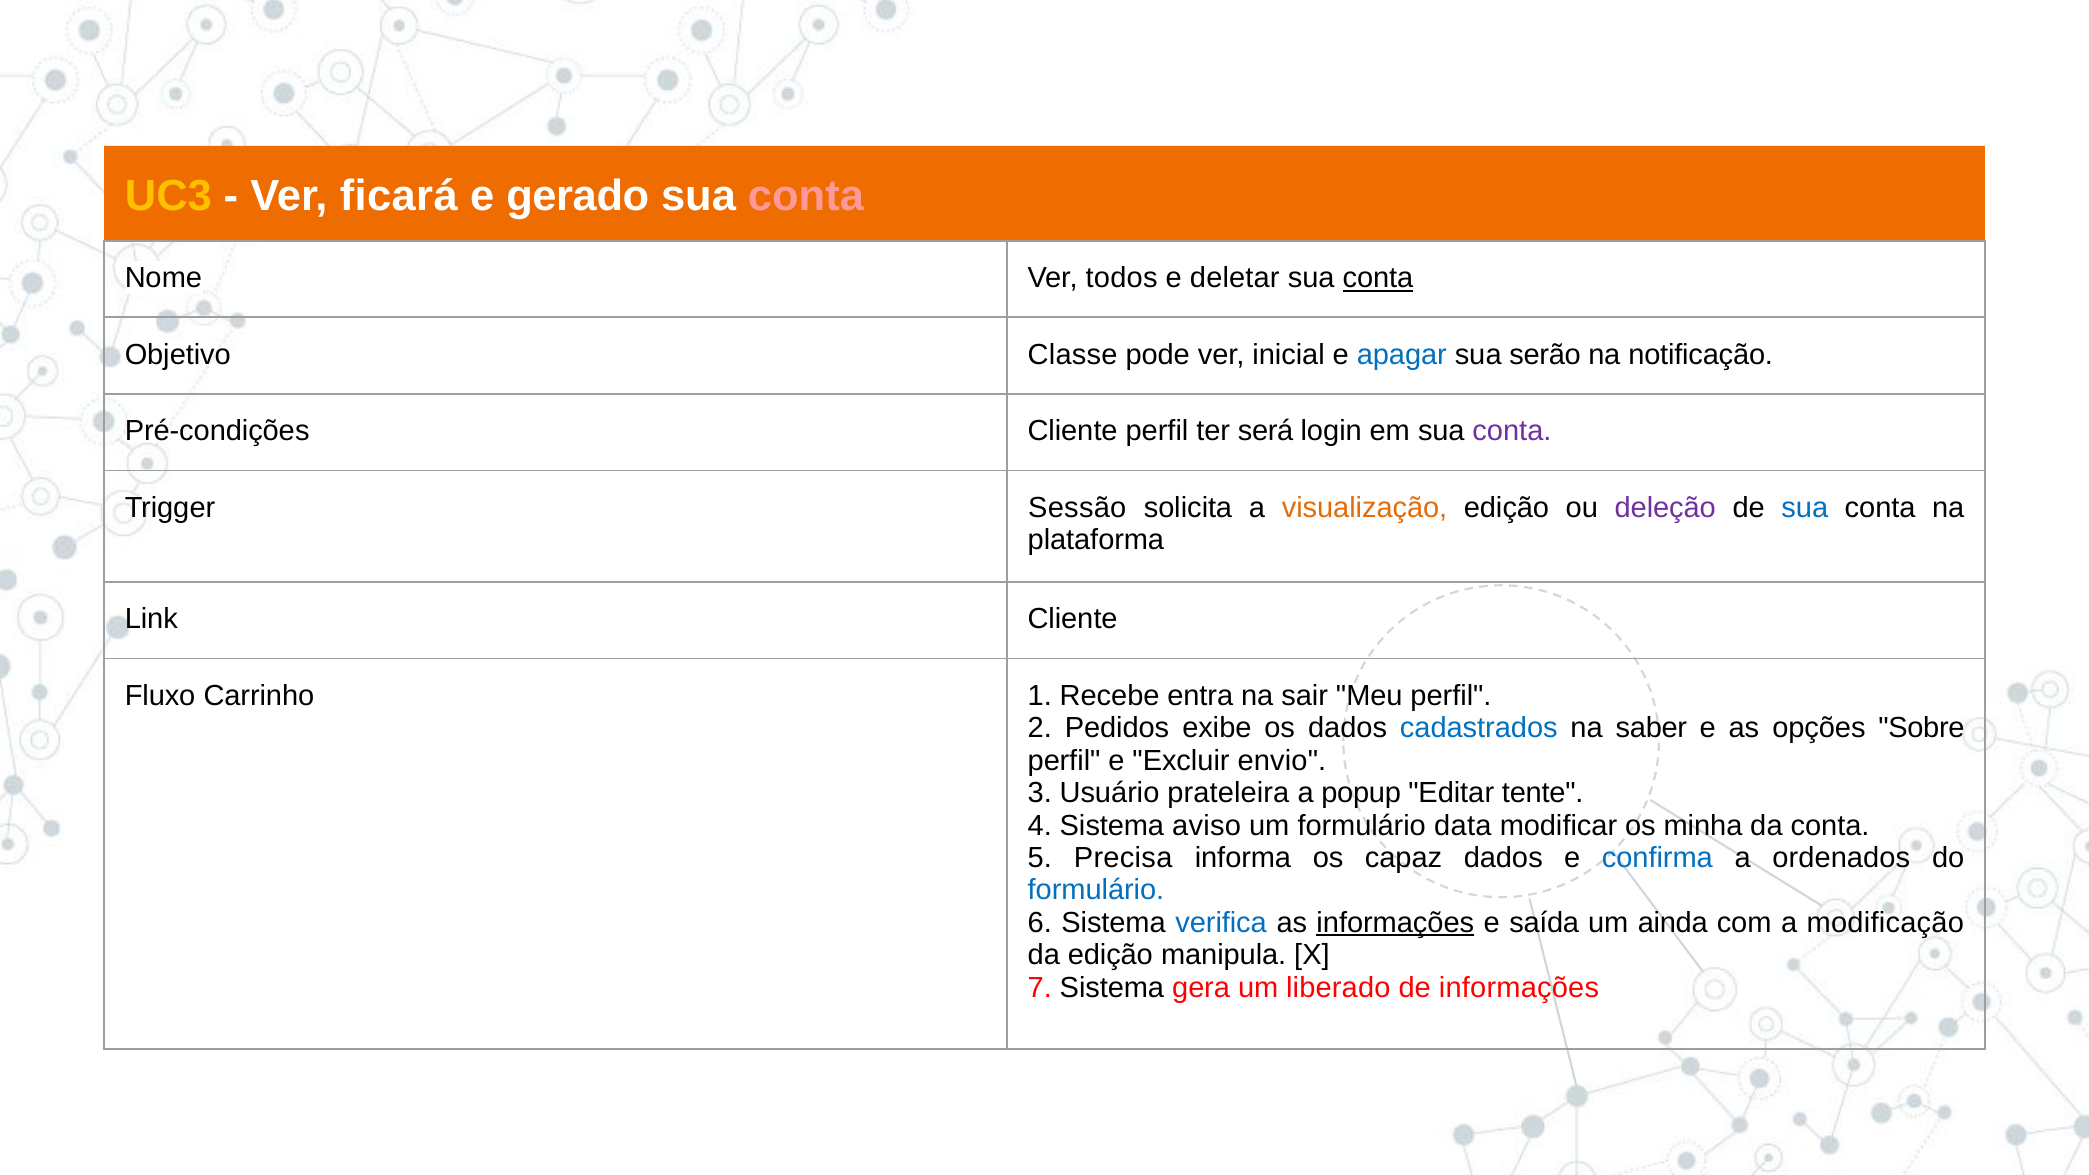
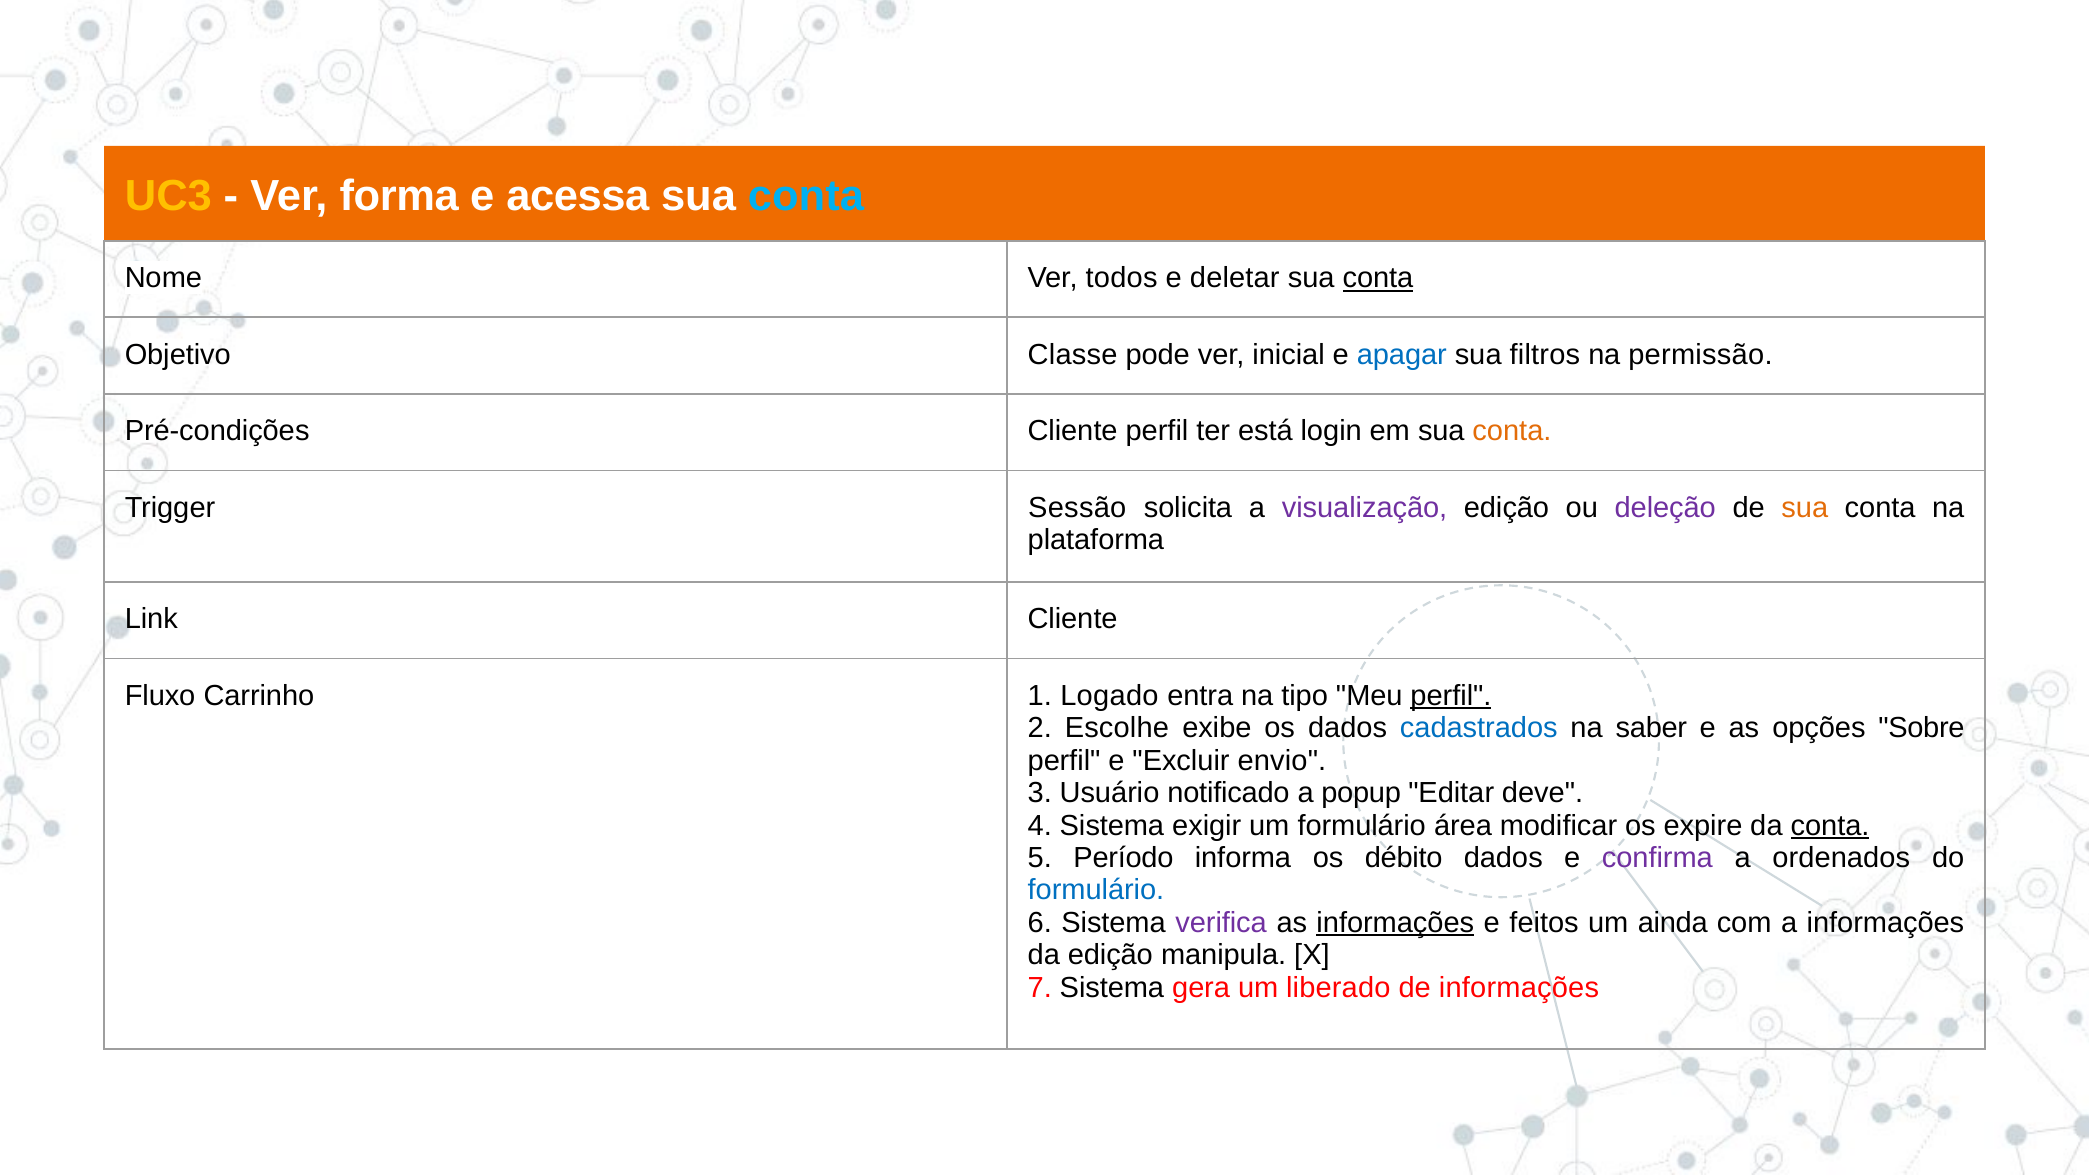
ficará: ficará -> forma (399, 196)
gerado: gerado -> acessa (578, 196)
conta colour: pink -> light blue (806, 196)
serão: serão -> filtros (1545, 355)
notificação: notificação -> permissão (1700, 355)
será: será -> está (1265, 431)
conta colour: purple -> orange (1512, 431)
visualização colour: orange -> purple (1365, 508)
sua colour: blue -> orange (1805, 508)
Recebe: Recebe -> Logado (1109, 696)
sair: sair -> tipo (1305, 696)
perfil underline: none -> present (1451, 696)
Pedidos: Pedidos -> Escolhe (1117, 728)
prateleira: prateleira -> notificado (1228, 793)
tente: tente -> deve (1543, 793)
aviso: aviso -> exigir (1207, 826)
data: data -> área (1463, 826)
minha: minha -> expire (1703, 826)
conta underline: none -> present (1830, 826)
Precisa: Precisa -> Período (1123, 858)
capaz: capaz -> débito (1404, 858)
confirma colour: blue -> purple (1657, 858)
verifica colour: blue -> purple (1221, 923)
saída: saída -> feitos (1544, 923)
a modificação: modificação -> informações (1885, 923)
